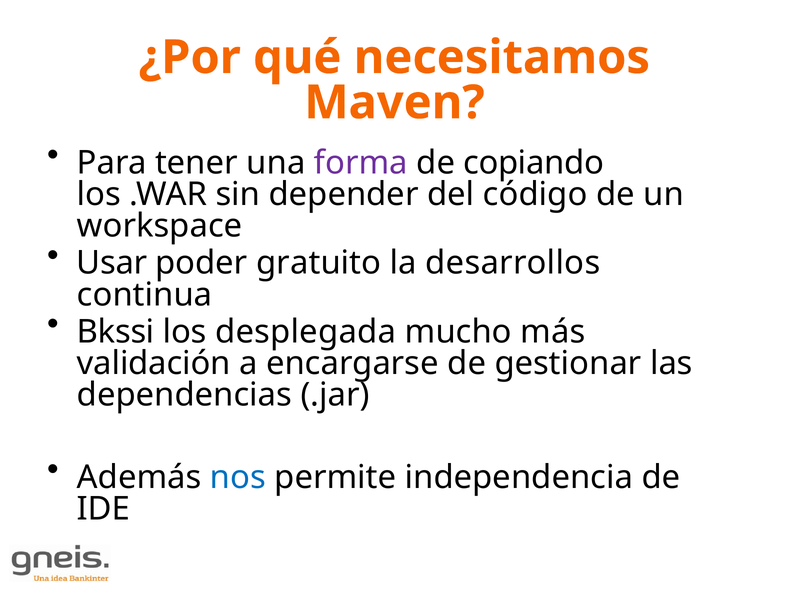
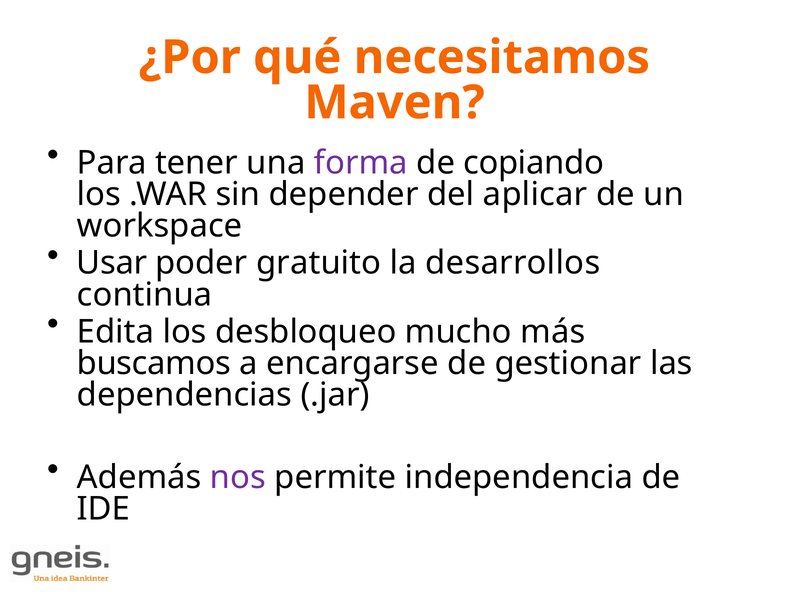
código: código -> aplicar (535, 194)
Bkssi: Bkssi -> Edita (115, 332)
desplegada: desplegada -> desbloqueo (306, 332)
validación: validación -> buscamos (154, 363)
nos colour: blue -> purple (238, 477)
